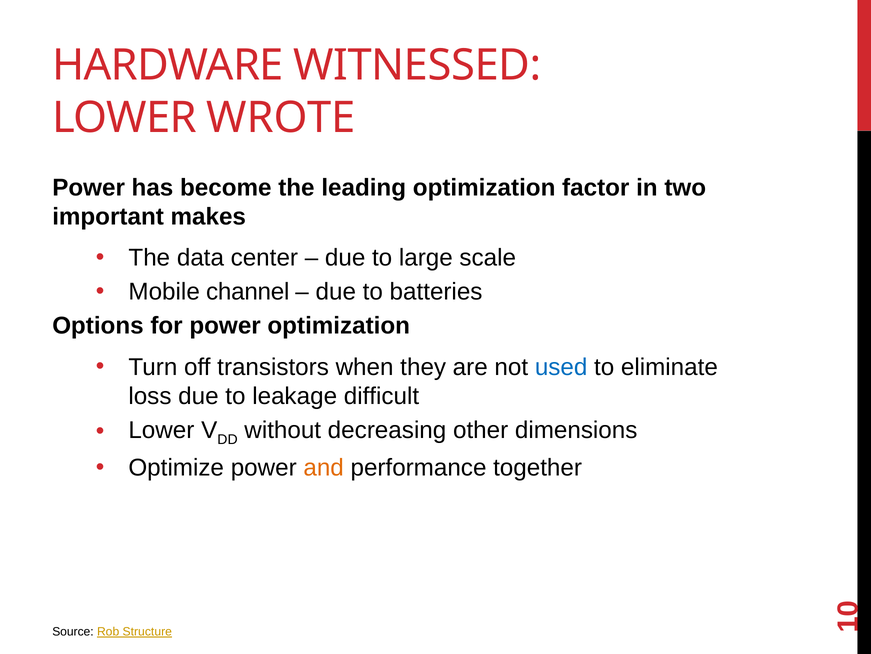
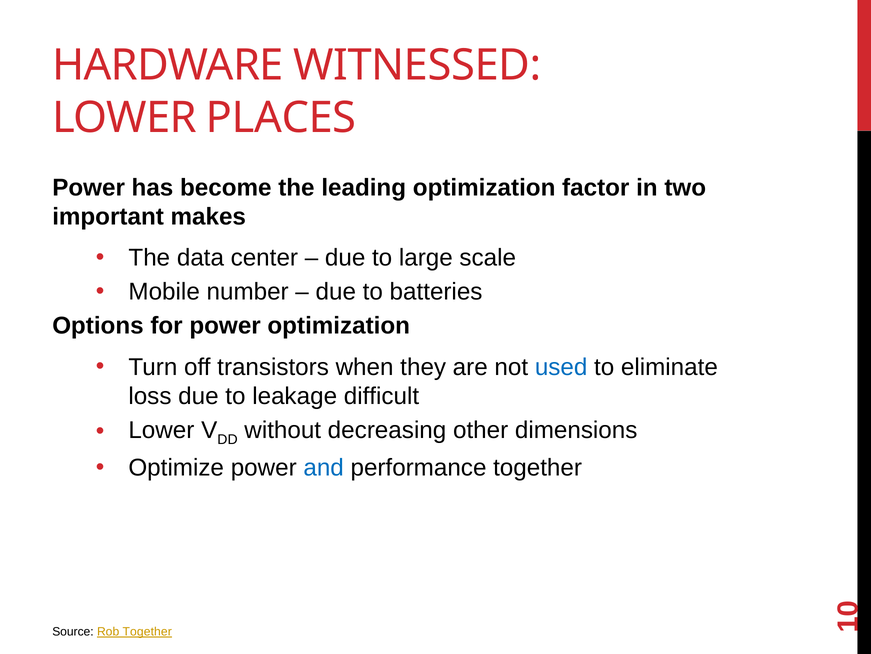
WROTE: WROTE -> PLACES (281, 118)
channel: channel -> number (248, 292)
and colour: orange -> blue (324, 467)
Rob Structure: Structure -> Together (147, 631)
